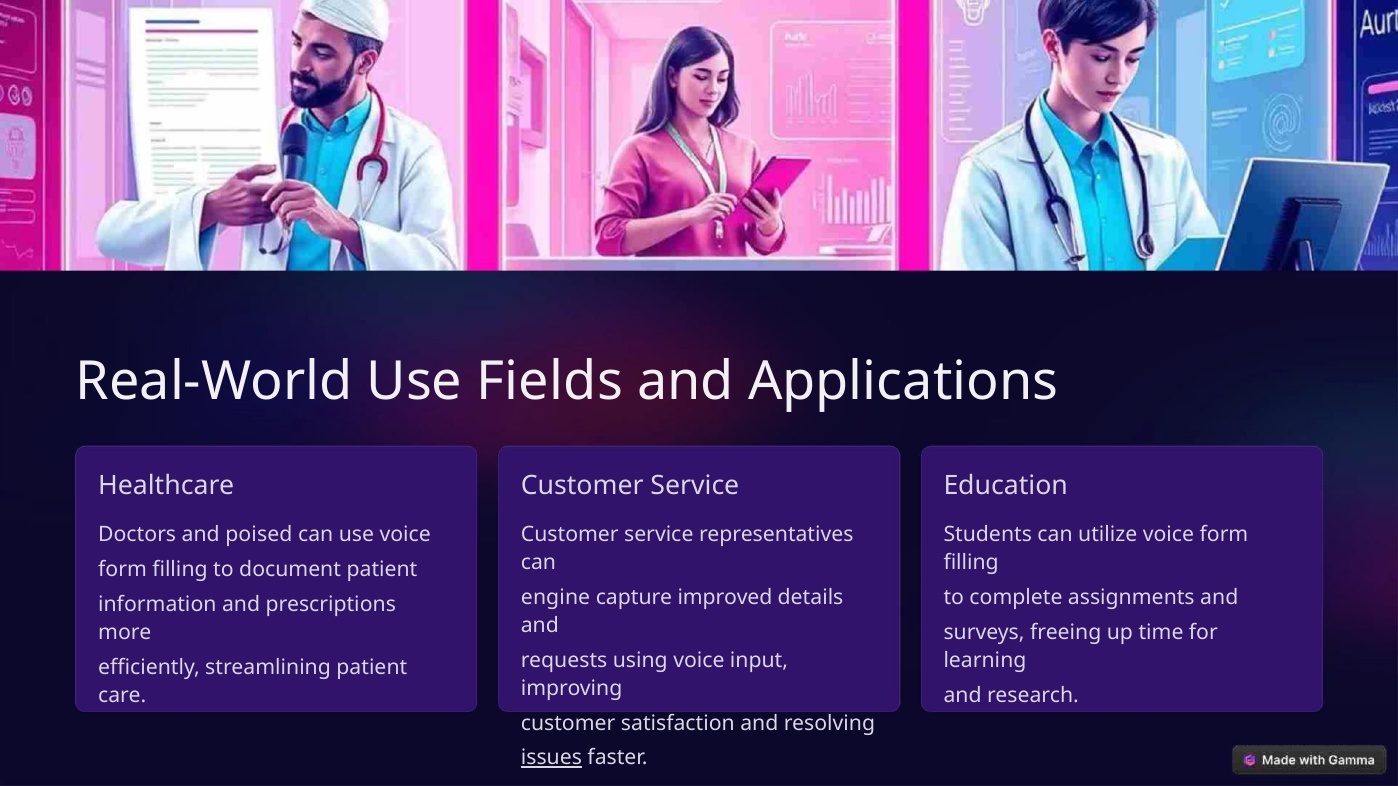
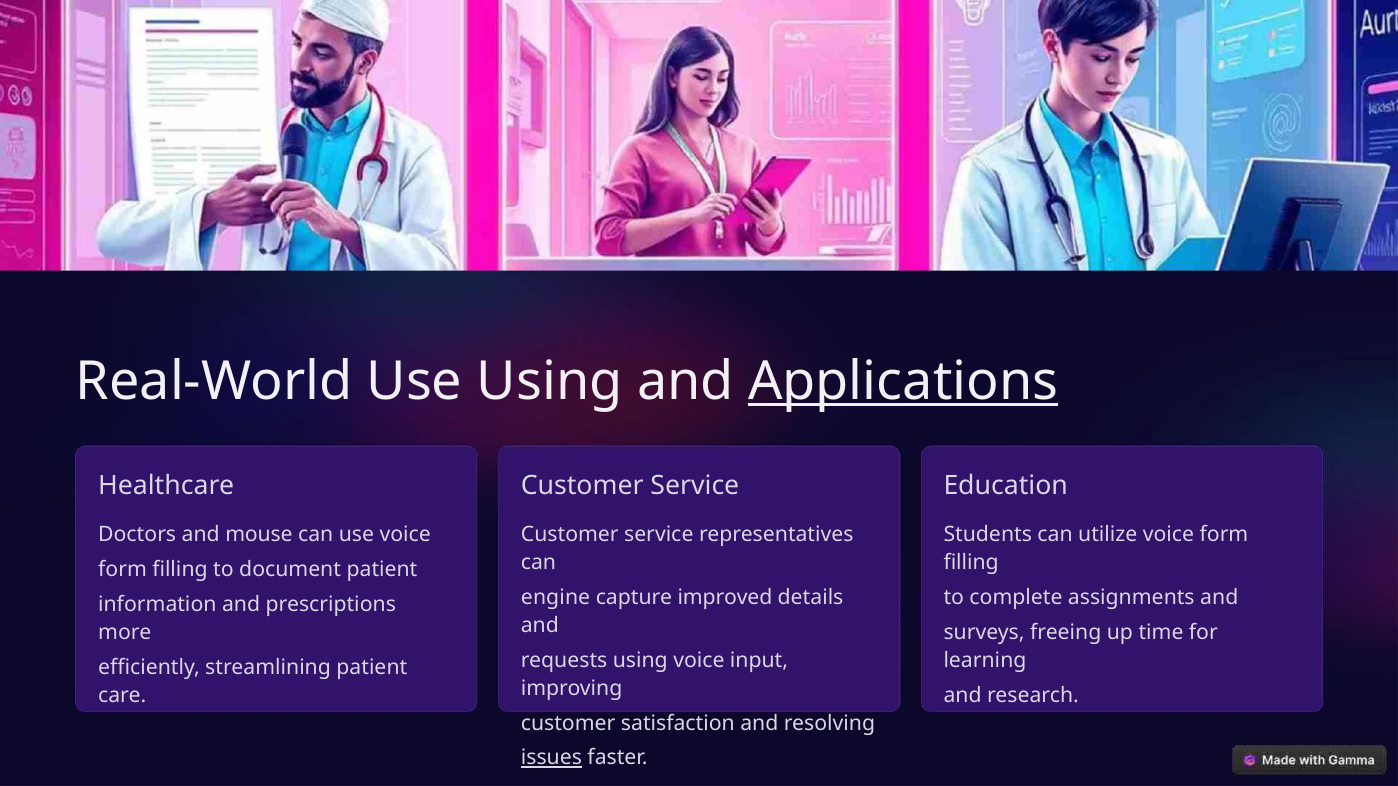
Use Fields: Fields -> Using (550, 382)
Applications underline: none -> present (903, 382)
poised: poised -> mouse (259, 535)
